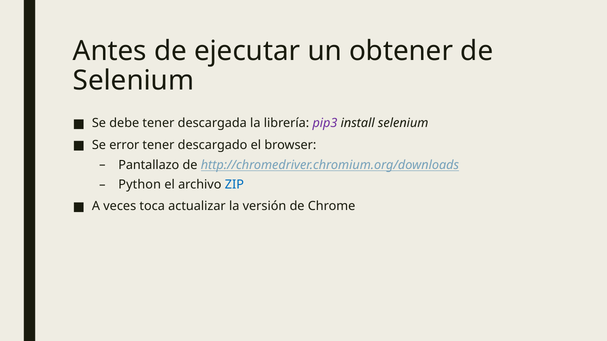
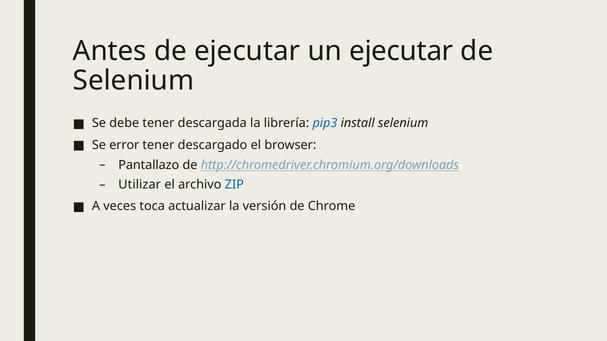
un obtener: obtener -> ejecutar (401, 51)
pip3 colour: purple -> blue (325, 123)
Python: Python -> Utilizar (140, 185)
